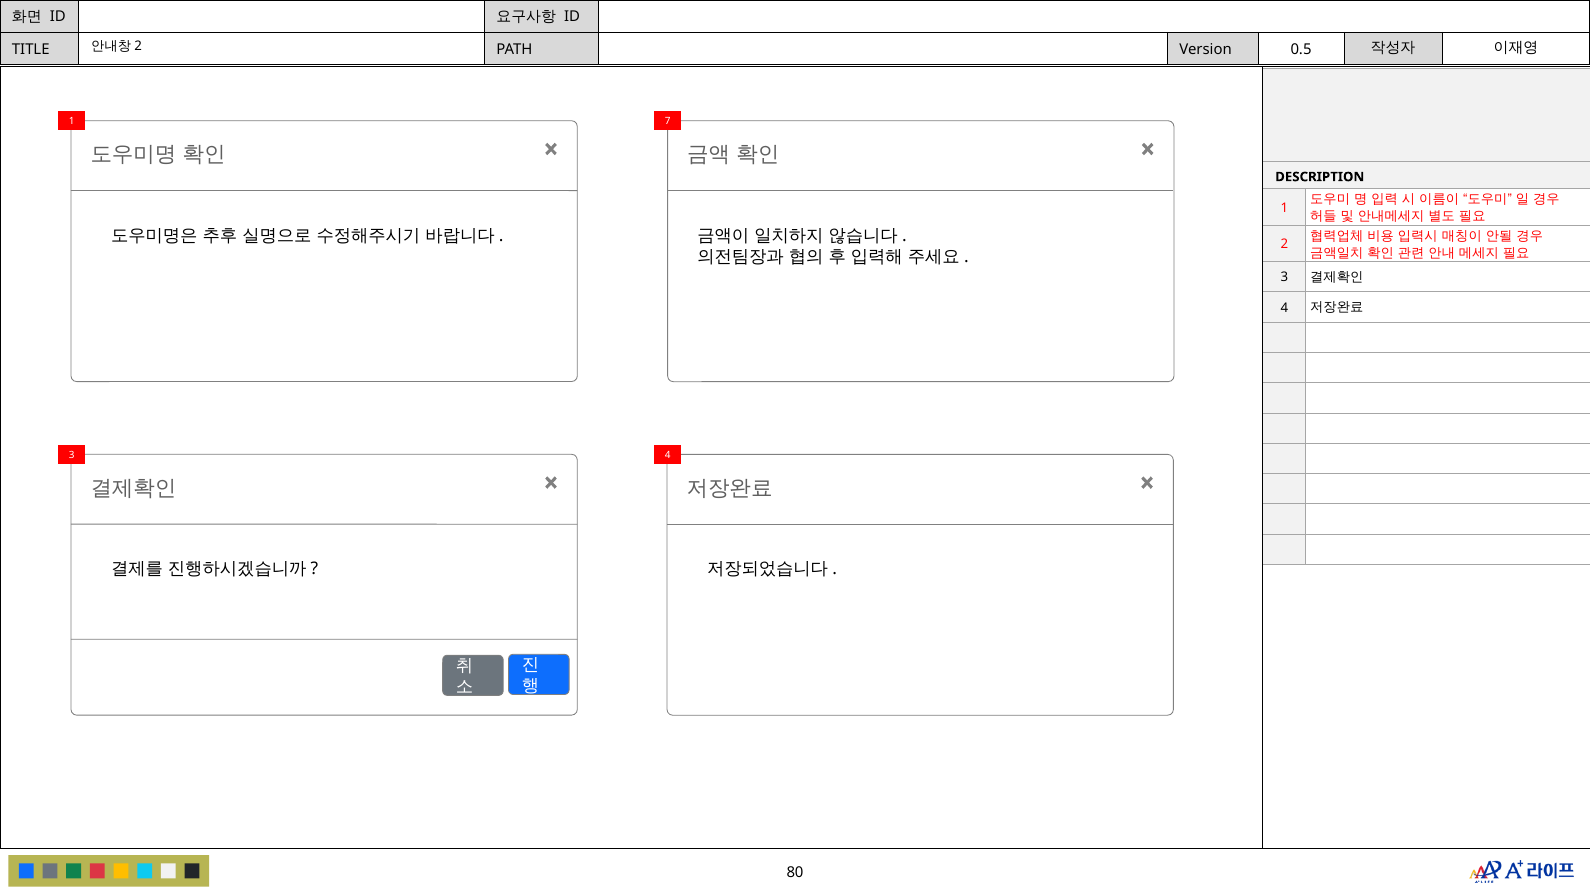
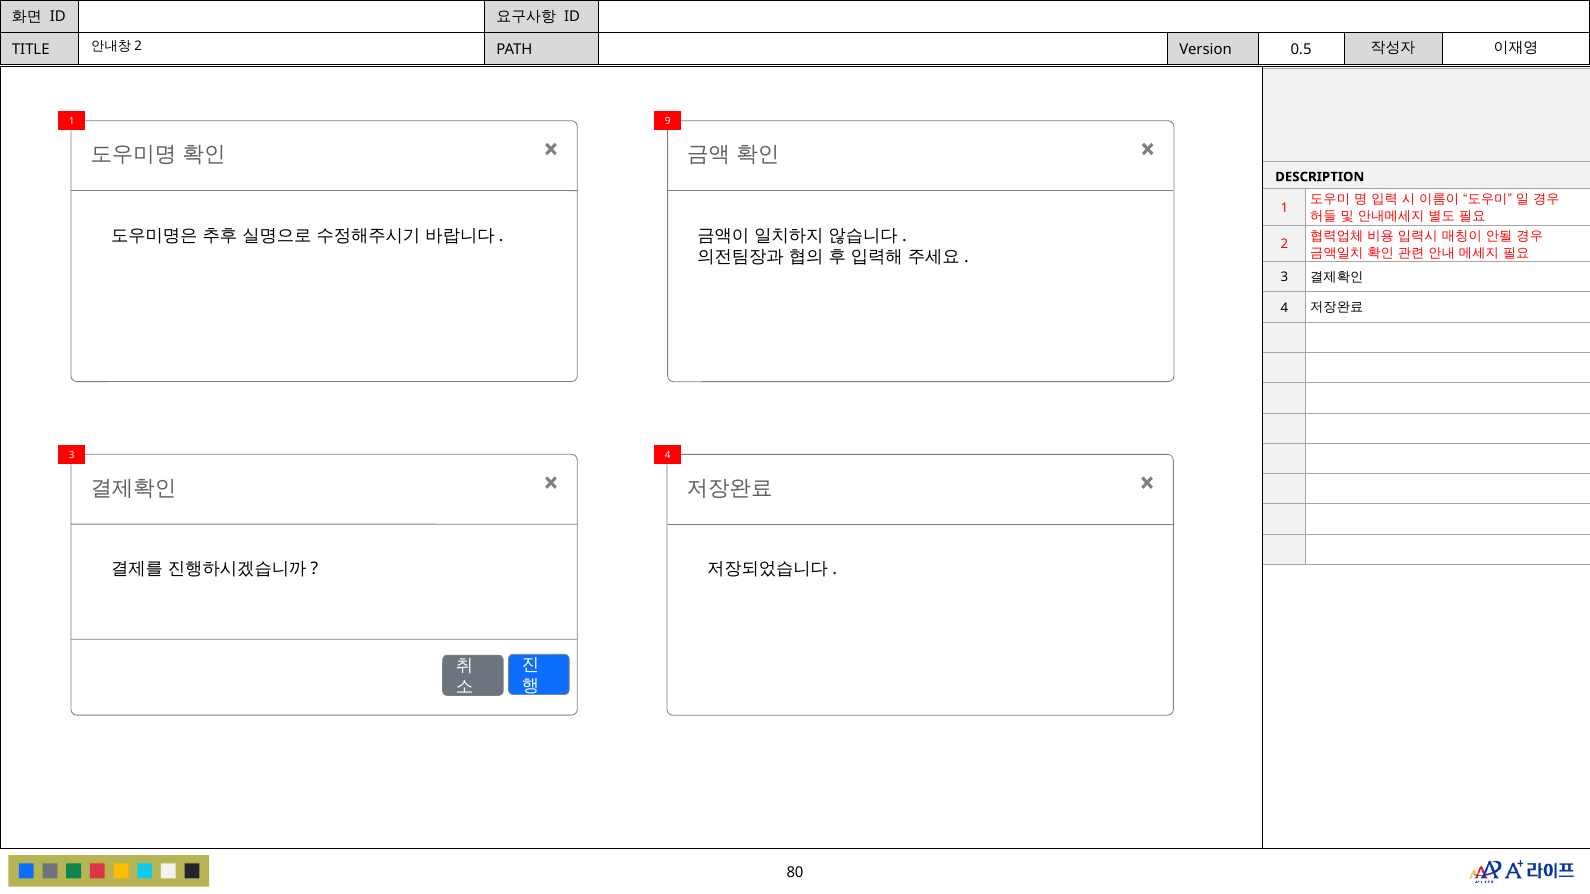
7: 7 -> 9 (668, 121)
